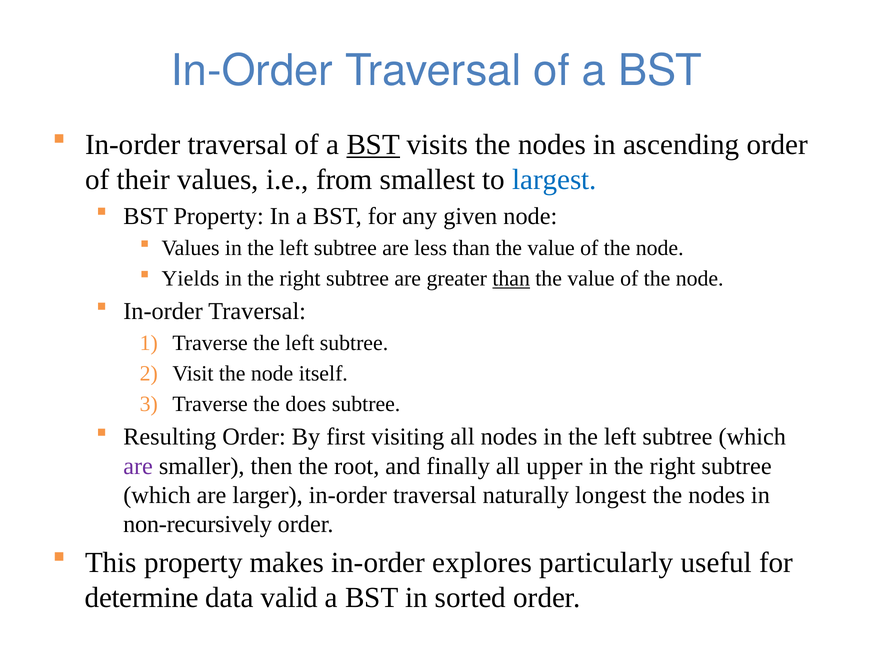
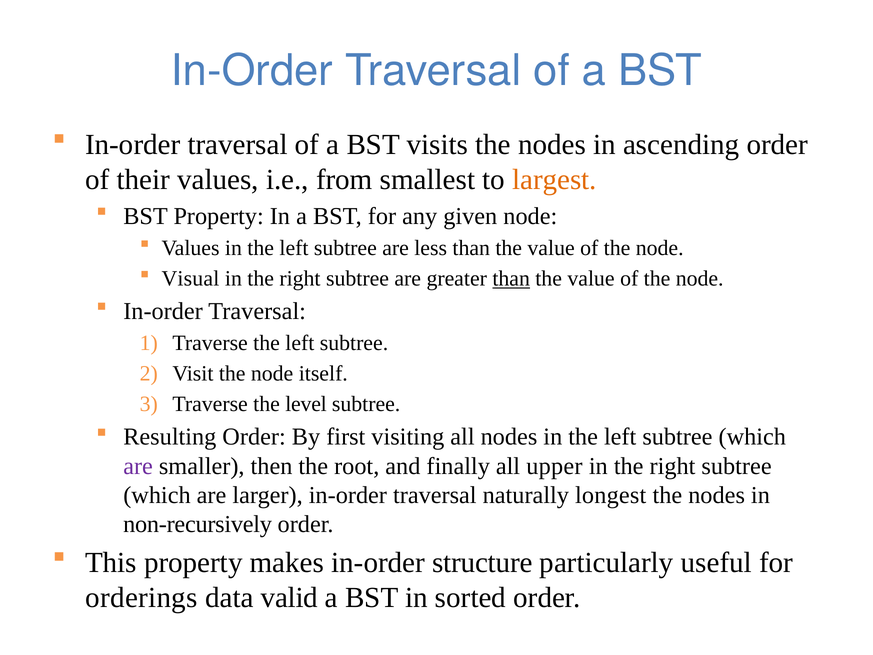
BST underline: present -> none (373, 145)
largest colour: blue -> orange (554, 179)
Yields: Yields -> Visual (190, 278)
does: does -> level (306, 404)
explores: explores -> structure (482, 562)
determine: determine -> orderings (141, 597)
